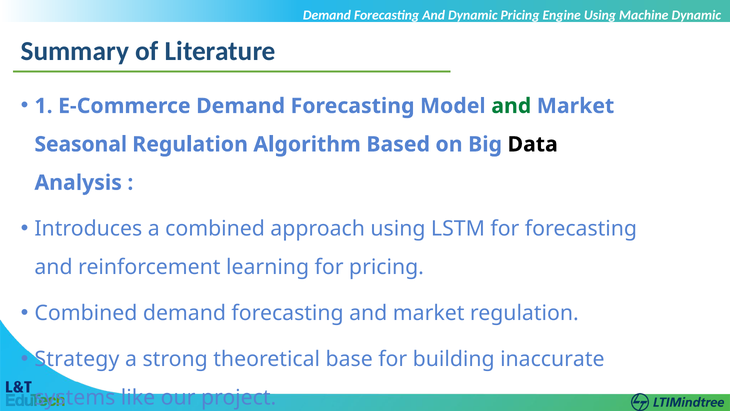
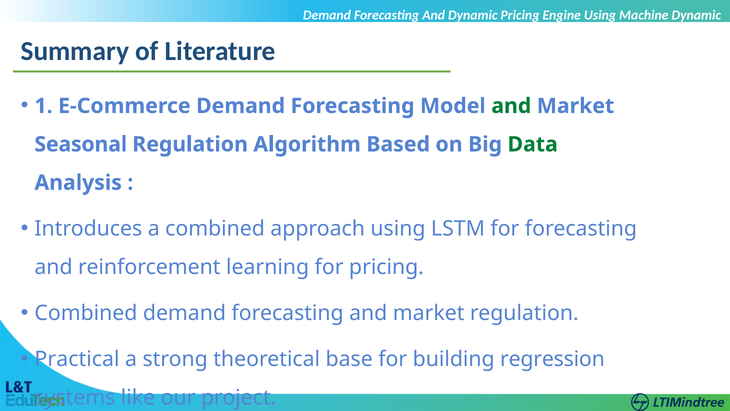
Data colour: black -> green (533, 144)
Strategy: Strategy -> Practical (77, 359)
inaccurate: inaccurate -> regression (552, 359)
